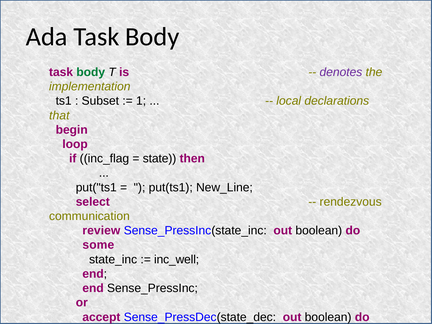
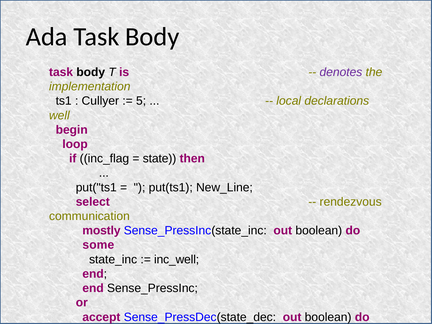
body colour: green -> black (91, 72)
Subset: Subset -> Cullyer (100, 101)
1: 1 -> 5 (141, 101)
that: that -> well (59, 115)
review: review -> mostly (101, 231)
